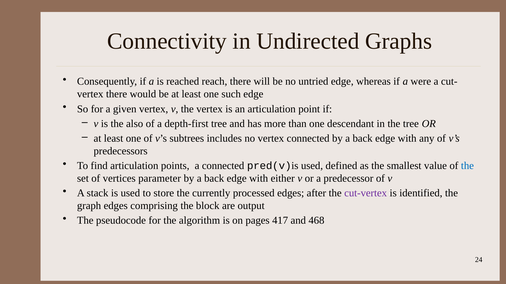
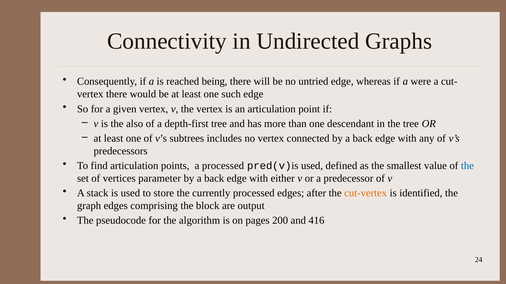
reach: reach -> being (215, 82)
a connected: connected -> processed (223, 166)
cut-vertex colour: purple -> orange (366, 193)
417: 417 -> 200 (280, 221)
468: 468 -> 416 (316, 221)
